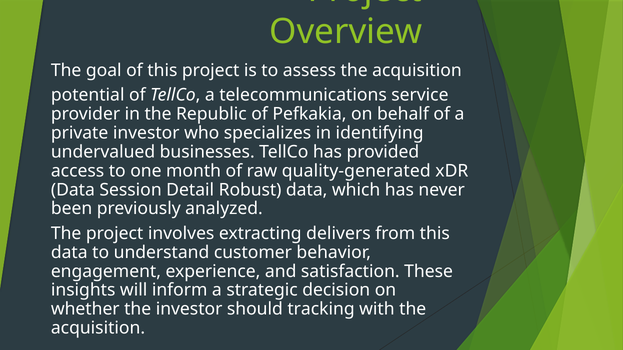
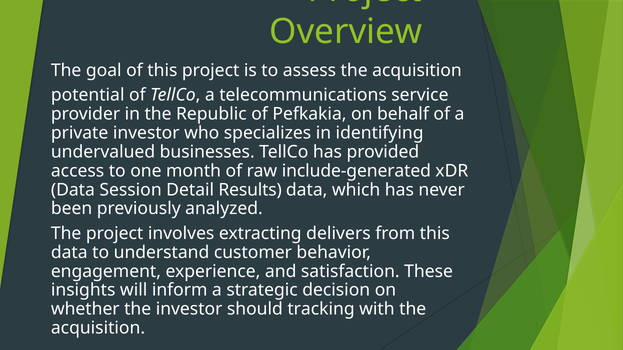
quality-generated: quality-generated -> include-generated (356, 171)
Robust: Robust -> Results (250, 190)
